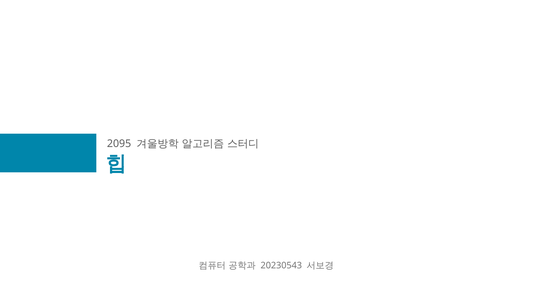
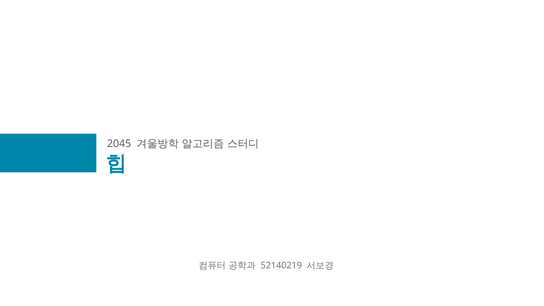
2095: 2095 -> 2045 (119, 144)
20230543: 20230543 -> 52140219 (281, 265)
